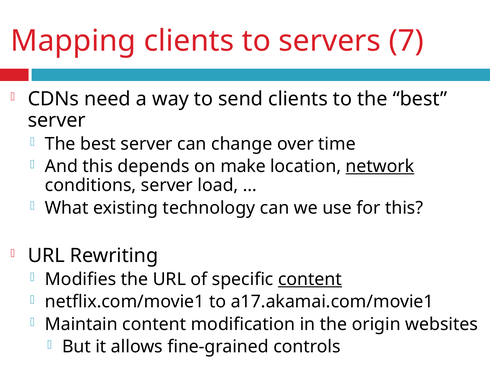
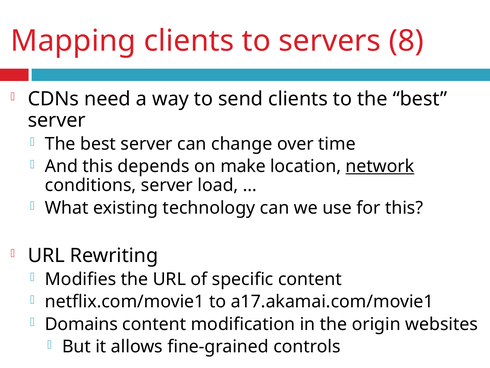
7: 7 -> 8 (406, 41)
content underline: present -> none (310, 279)
Maintain: Maintain -> Domains (81, 324)
